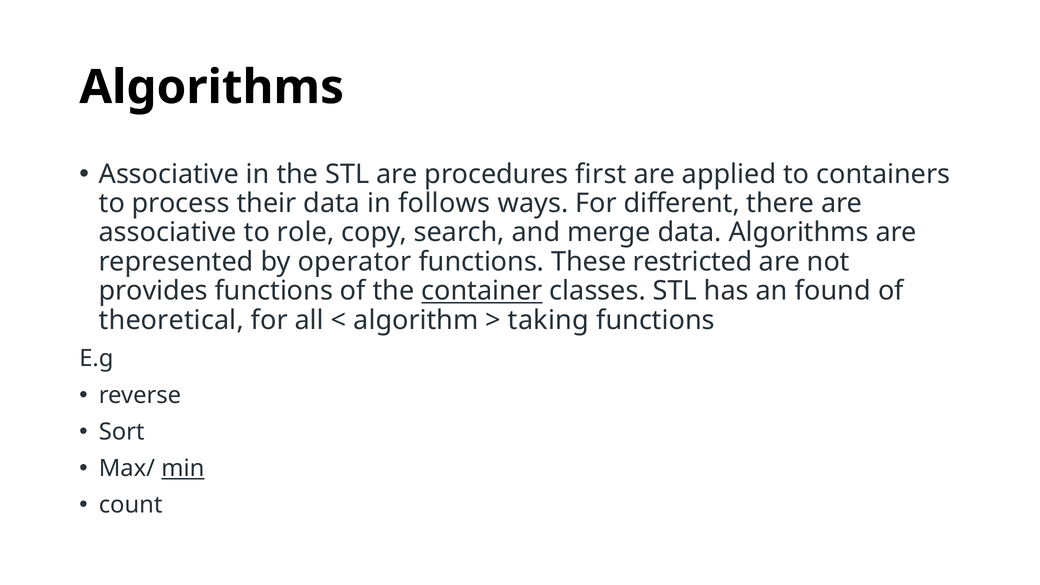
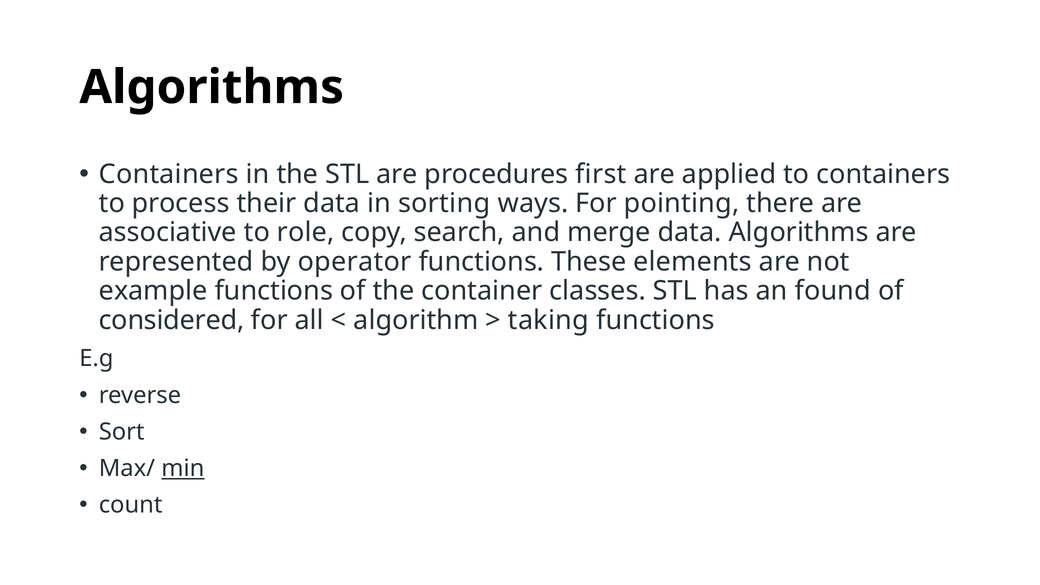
Associative: Associative -> Containers (169, 174)
follows: follows -> sorting (444, 203)
different: different -> pointing (682, 203)
restricted: restricted -> elements (693, 262)
provides: provides -> example (153, 291)
container underline: present -> none (482, 291)
theoretical: theoretical -> considered (172, 320)
